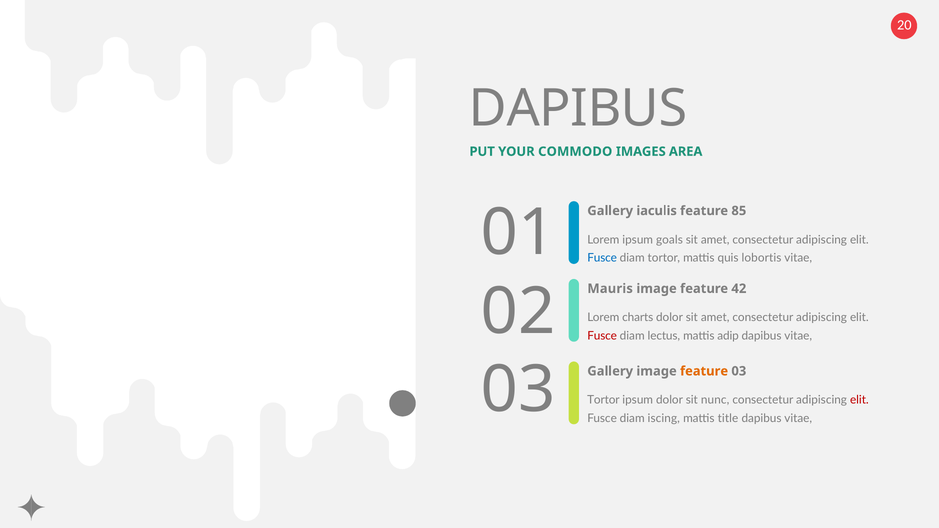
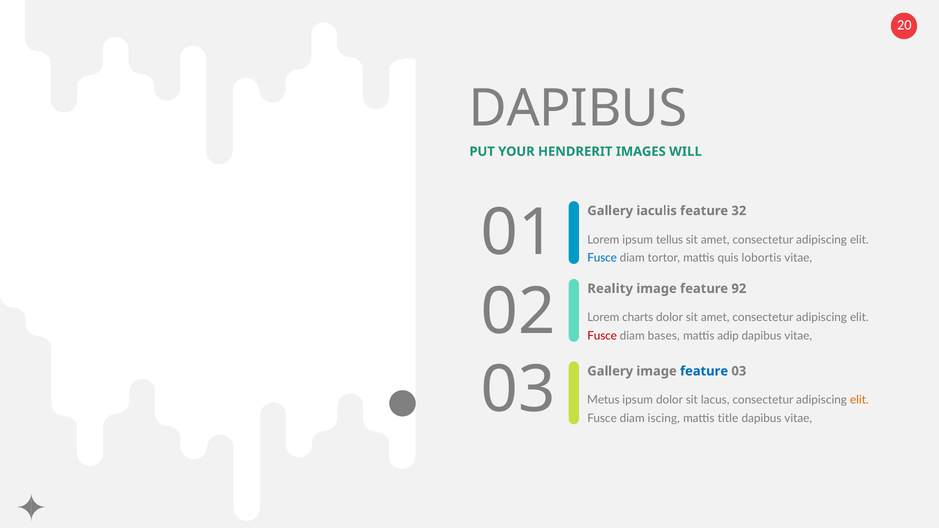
COMMODO: COMMODO -> HENDRERIT (575, 152)
AREA: AREA -> WILL (686, 152)
85: 85 -> 32 (739, 211)
goals: goals -> tellus (670, 240)
Mauris: Mauris -> Reality (610, 289)
42: 42 -> 92 (739, 289)
lectus: lectus -> bases (664, 336)
feature colour: orange -> blue (704, 371)
Tortor: Tortor -> Metus (603, 400)
nunc: nunc -> lacus (715, 400)
elit colour: red -> orange (859, 400)
